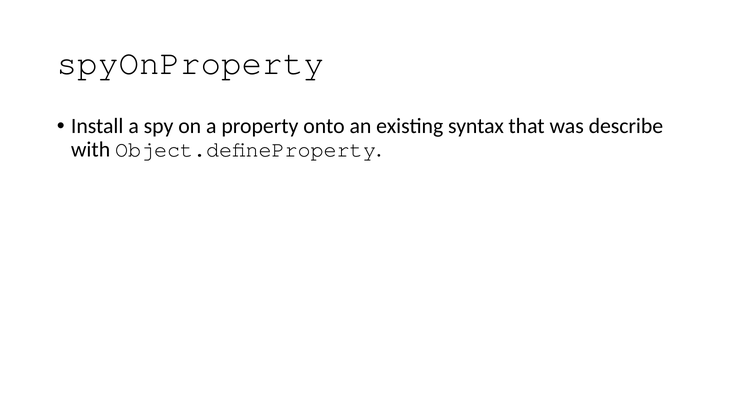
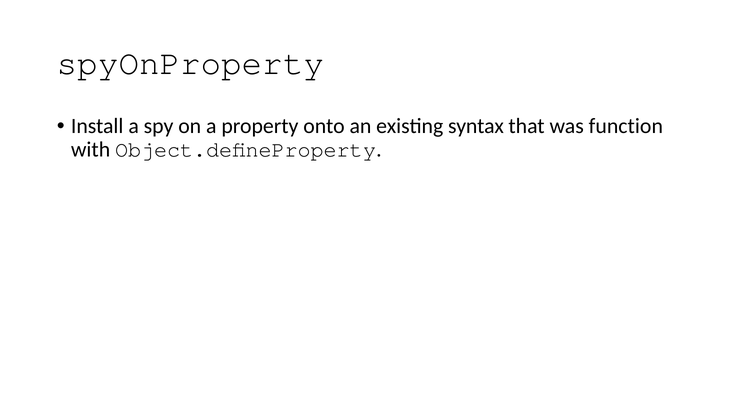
describe: describe -> function (626, 126)
